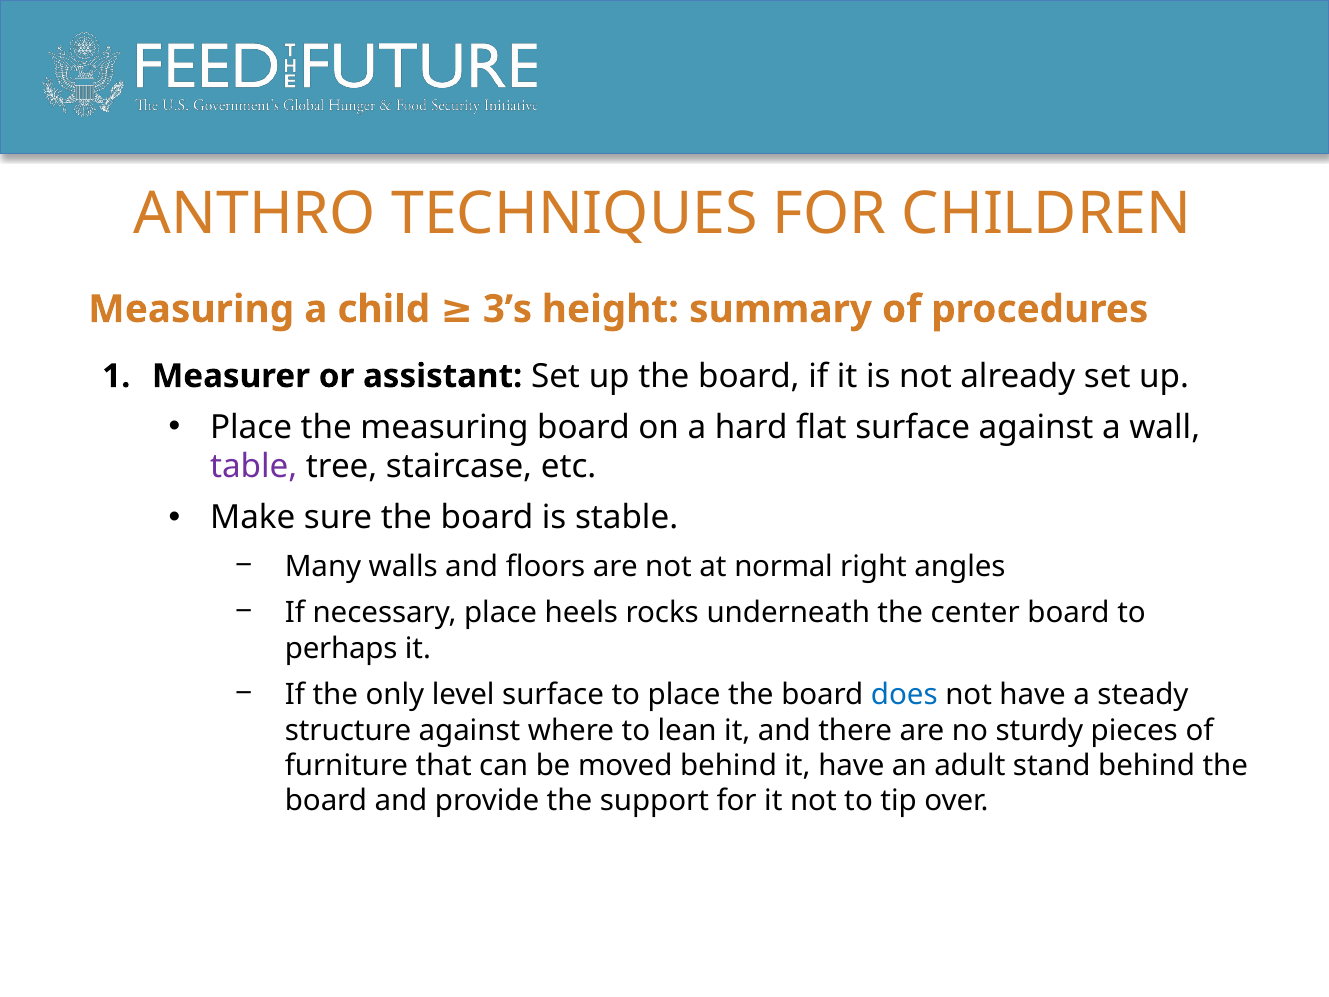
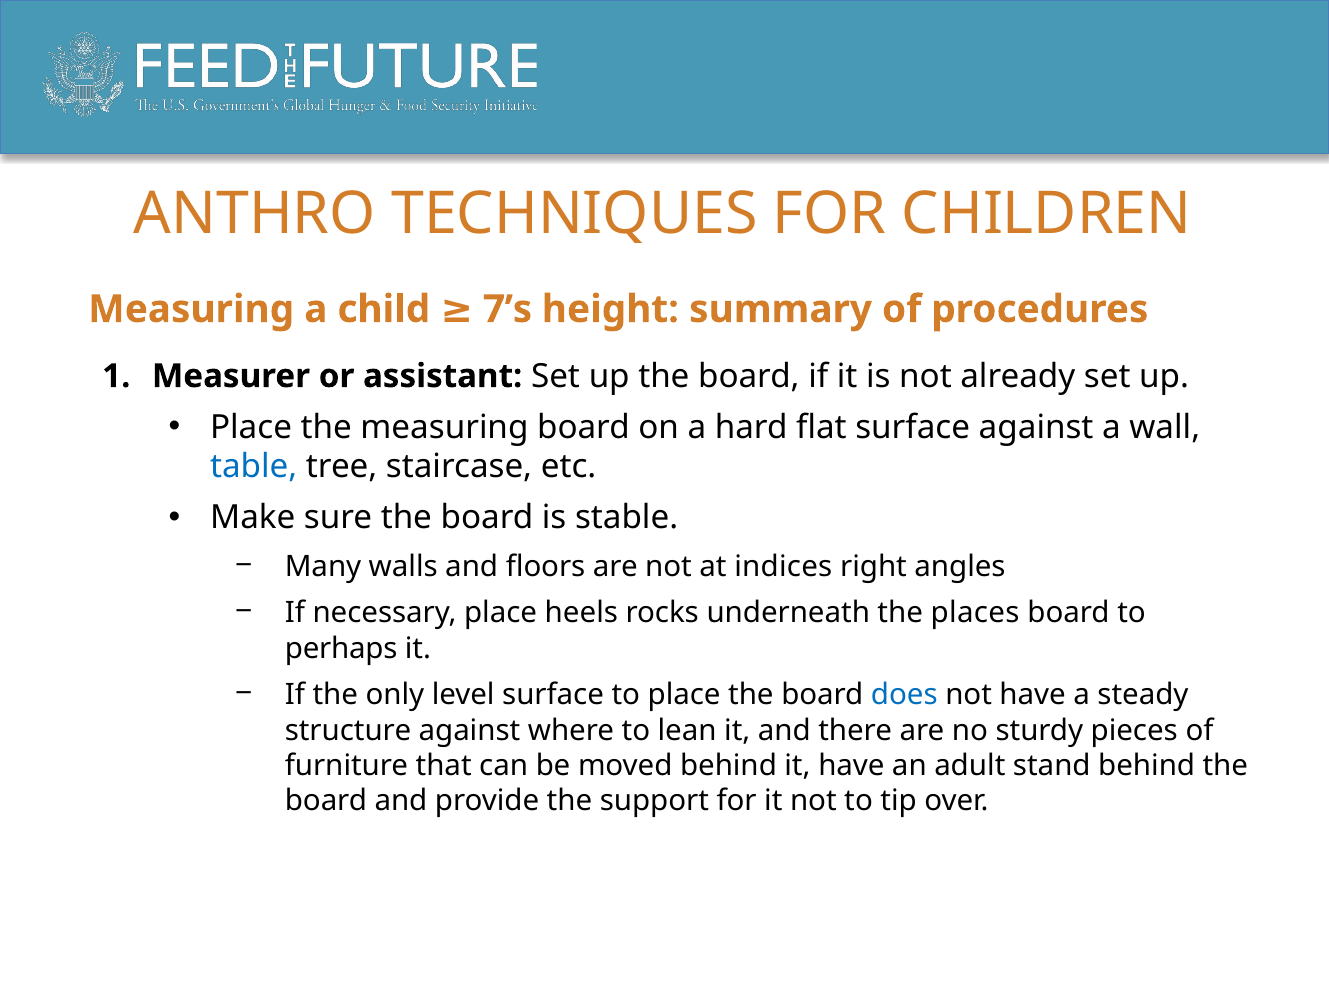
3’s: 3’s -> 7’s (508, 309)
table colour: purple -> blue (254, 467)
normal: normal -> indices (783, 566)
center: center -> places (975, 613)
